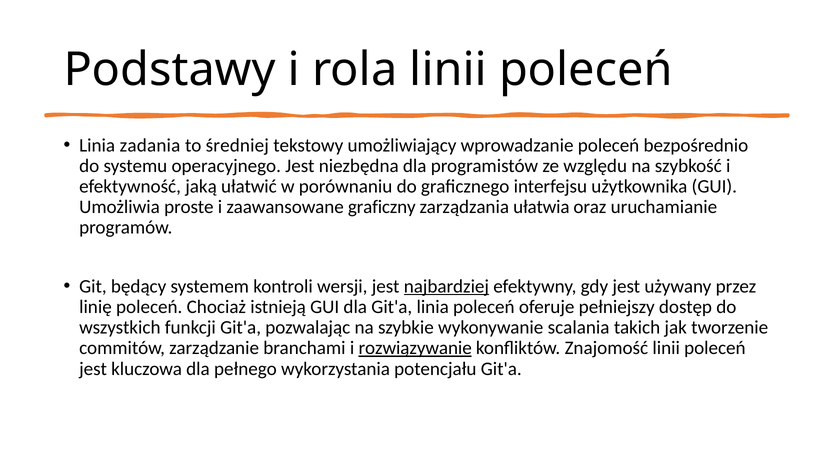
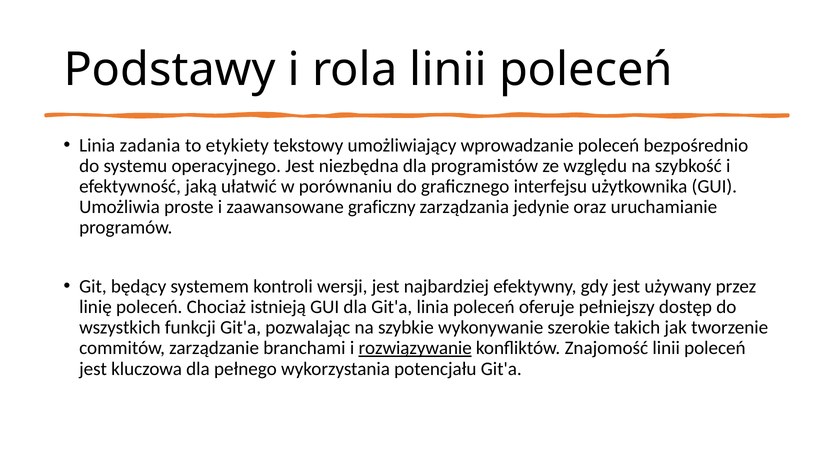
średniej: średniej -> etykiety (237, 145)
ułatwia: ułatwia -> jedynie (541, 207)
najbardziej underline: present -> none (446, 286)
scalania: scalania -> szerokie (579, 328)
